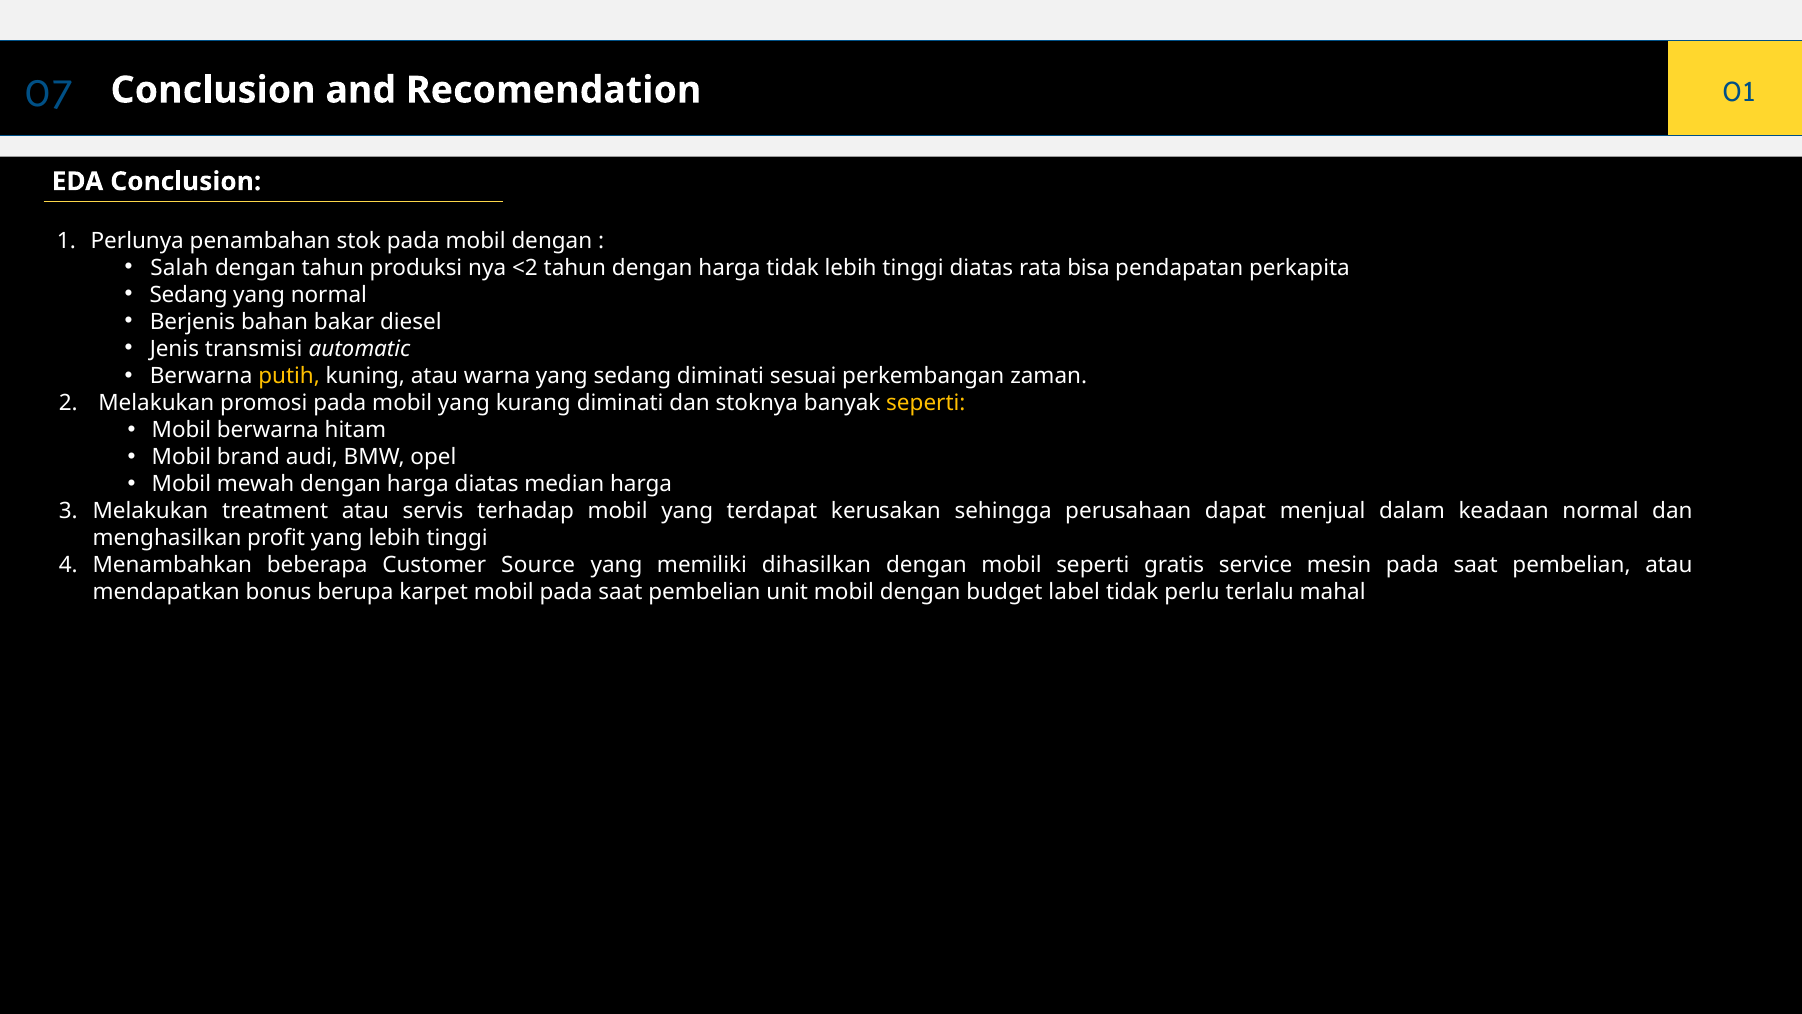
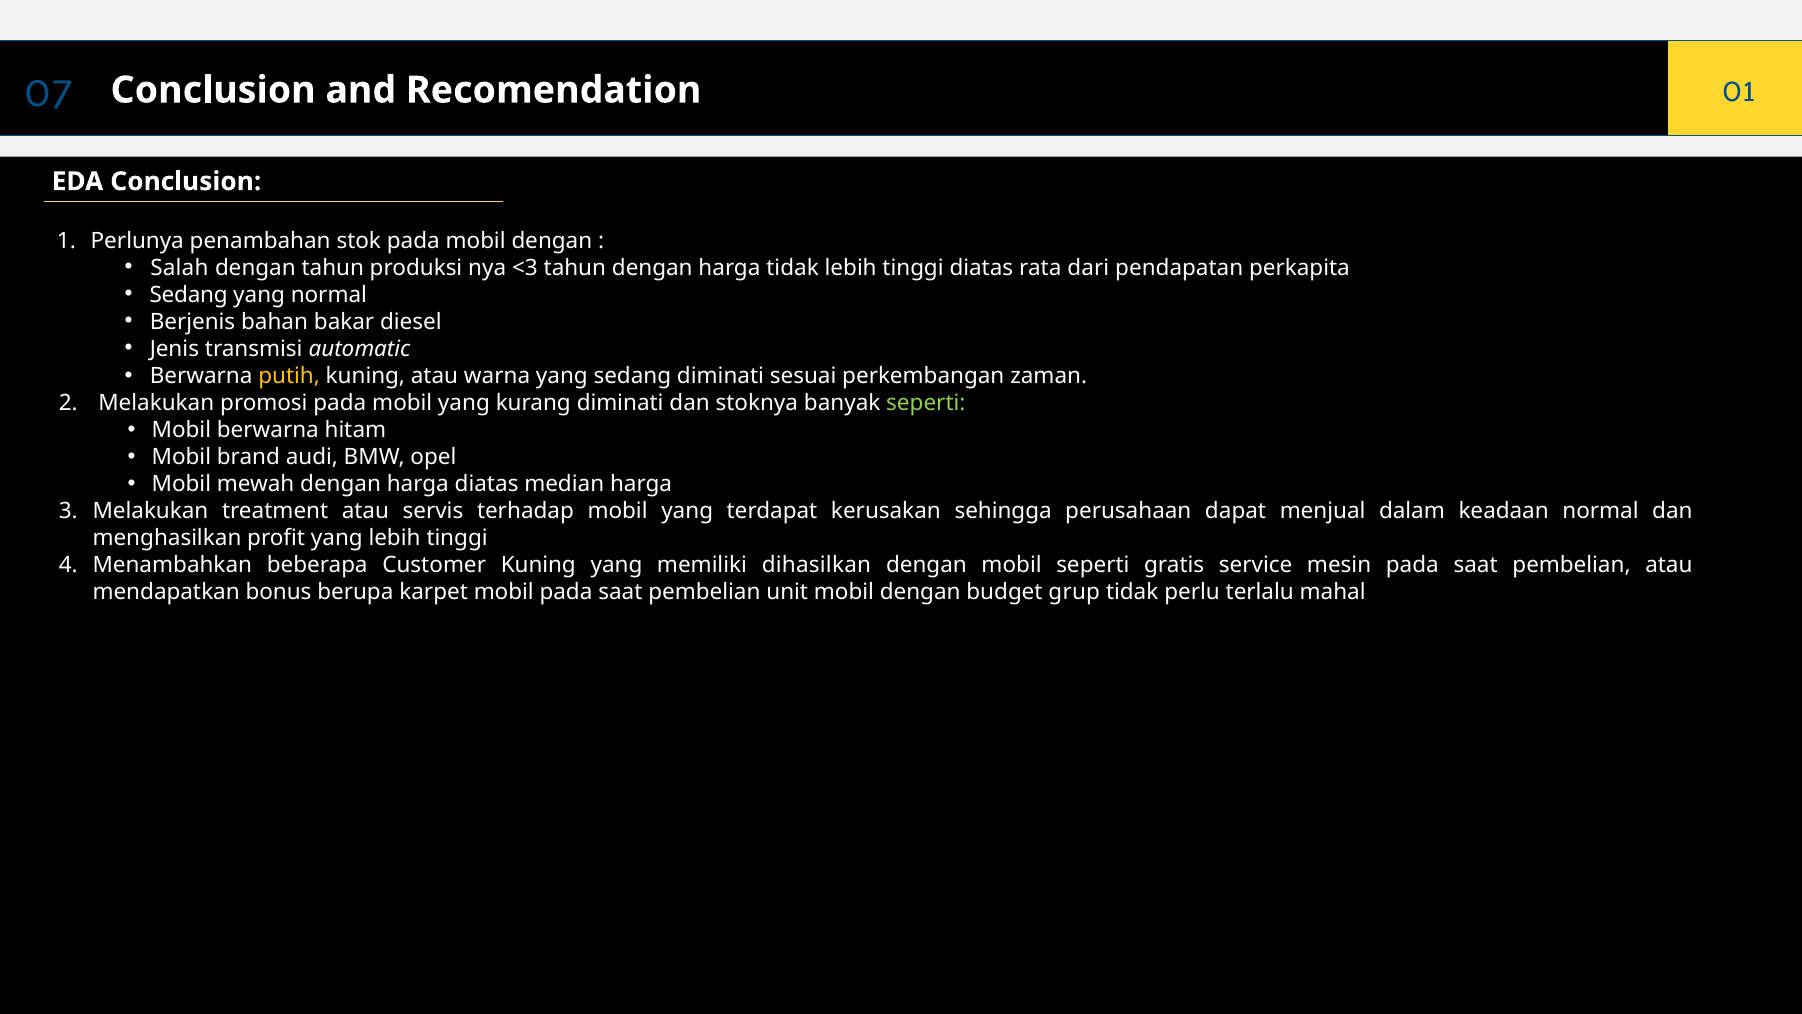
<2: <2 -> <3 (525, 268)
bisa: bisa -> dari (1088, 268)
seperti colour: yellow -> light green (926, 403)
Customer Source: Source -> Kuning (538, 565)
label: label -> grup (1074, 592)
